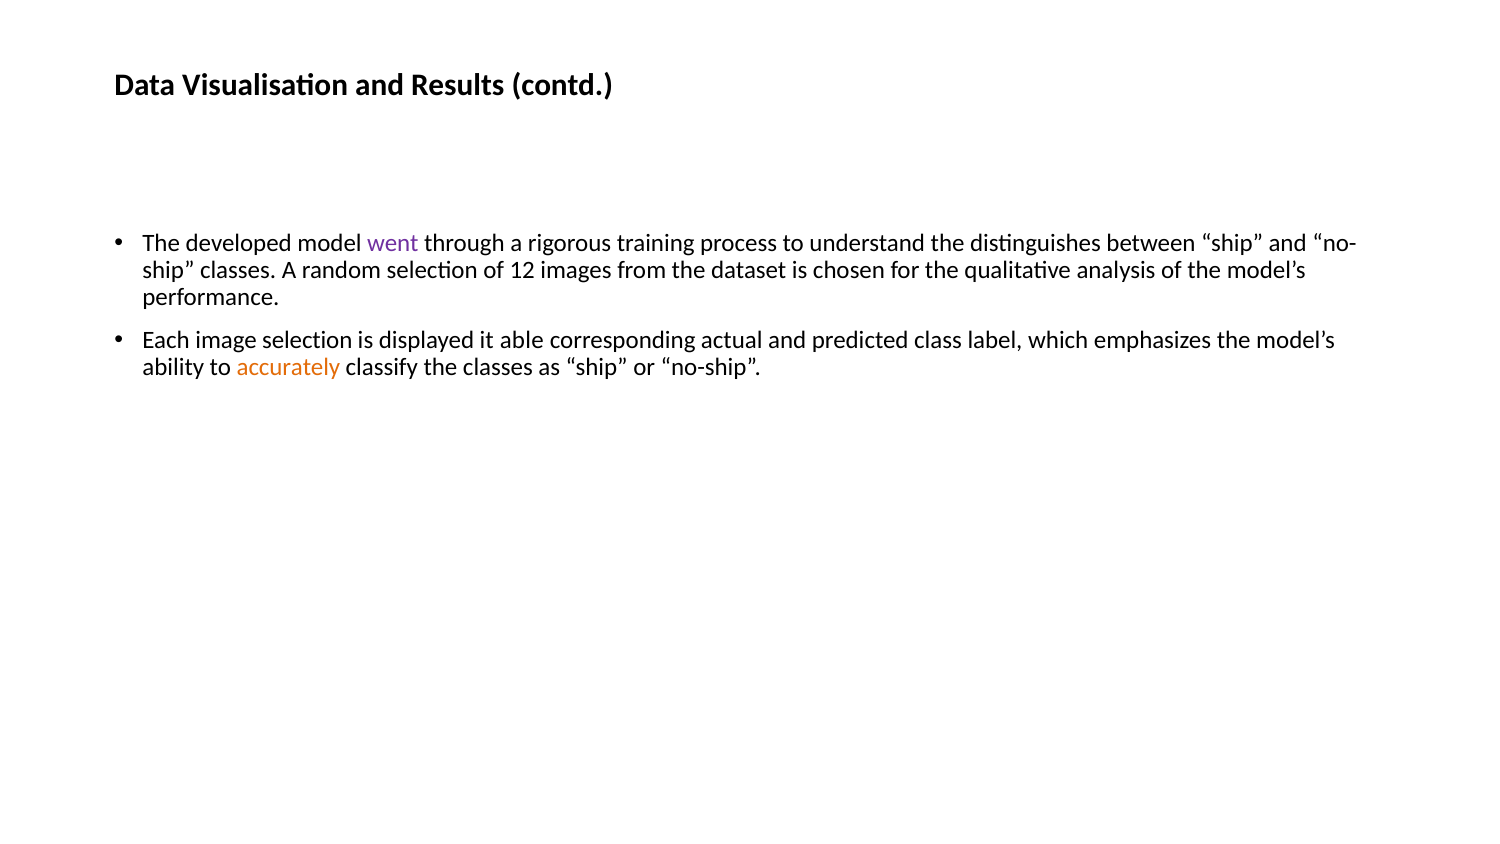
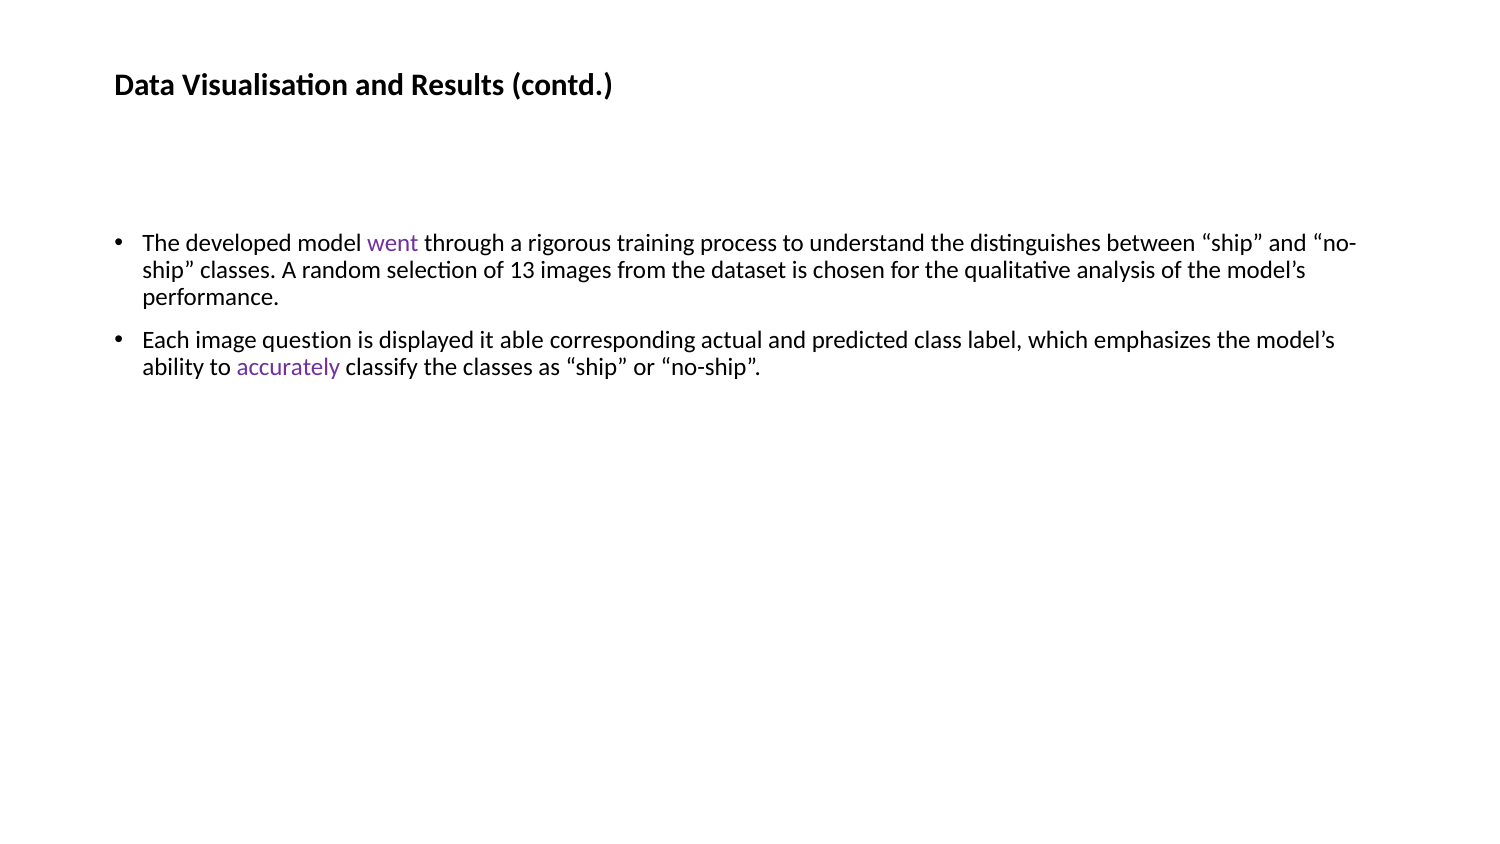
12: 12 -> 13 (522, 270)
image selection: selection -> question (307, 340)
accurately colour: orange -> purple (288, 367)
